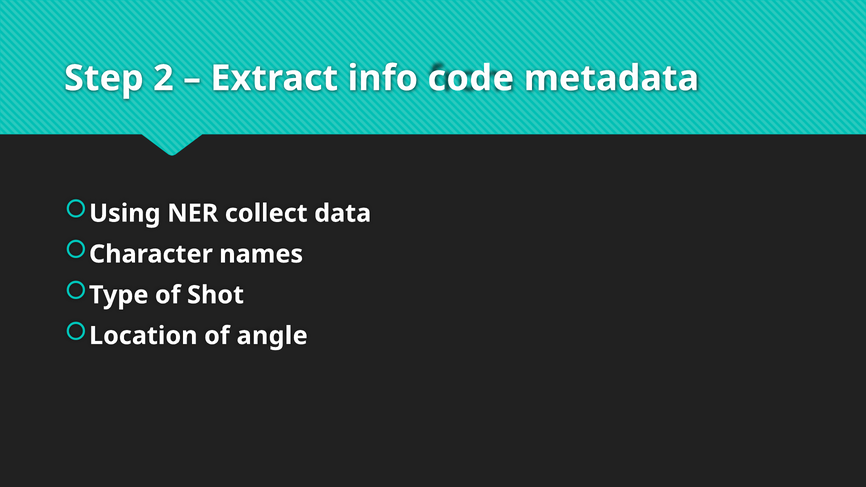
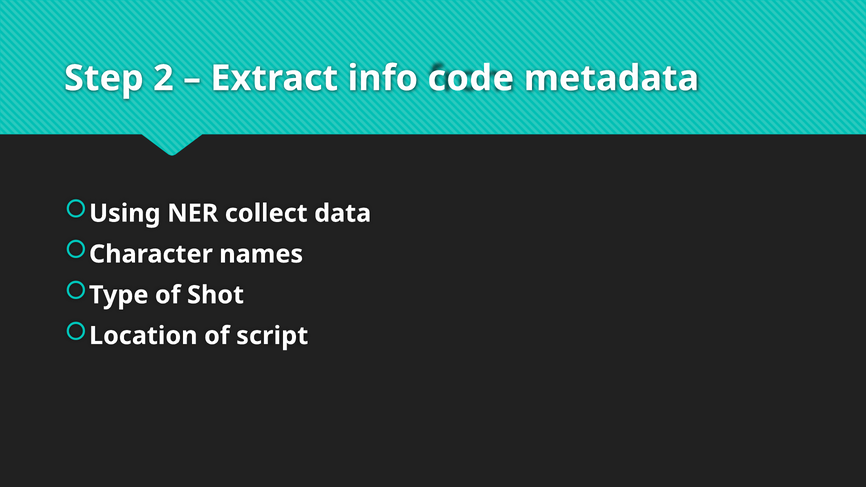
angle: angle -> script (272, 336)
